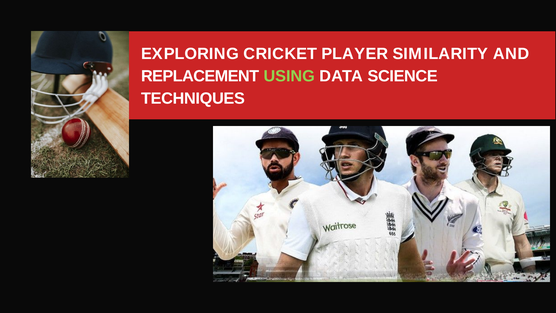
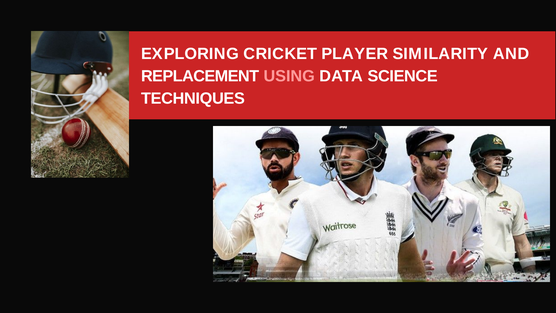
USING colour: light green -> pink (289, 76)
